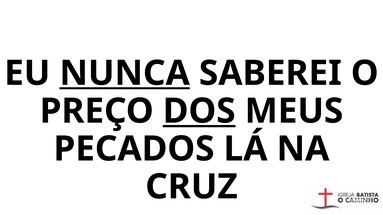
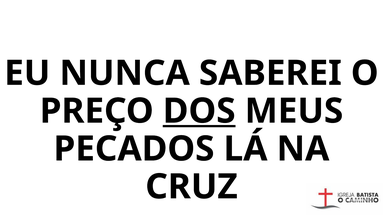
NUNCA underline: present -> none (125, 73)
